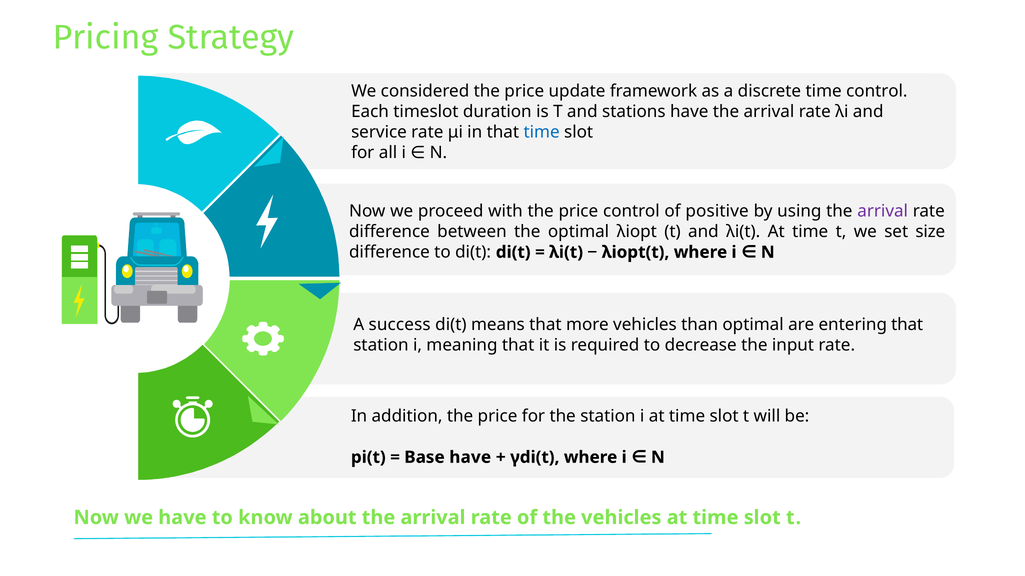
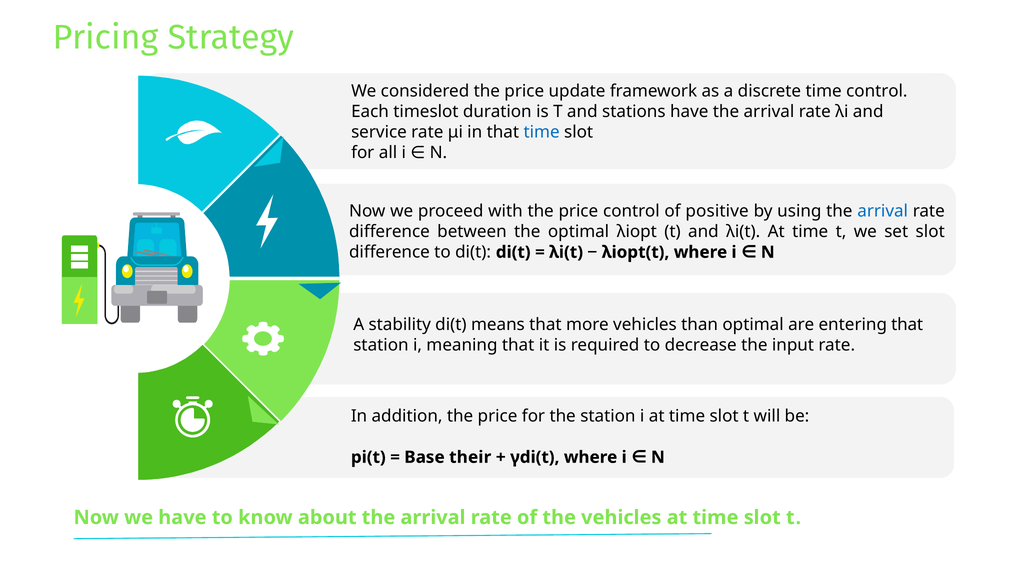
arrival colour: purple -> blue (883, 211)
set size: size -> slot (930, 232)
success: success -> stability (400, 325)
Base have: have -> their (470, 458)
